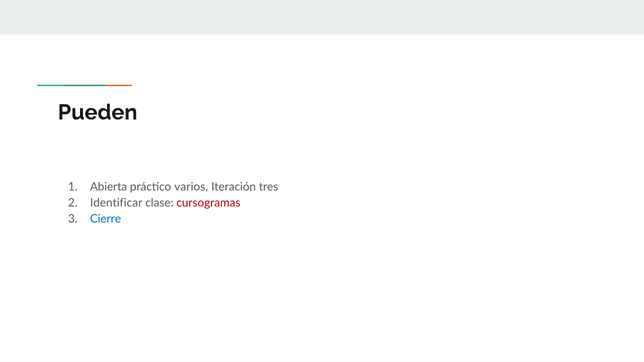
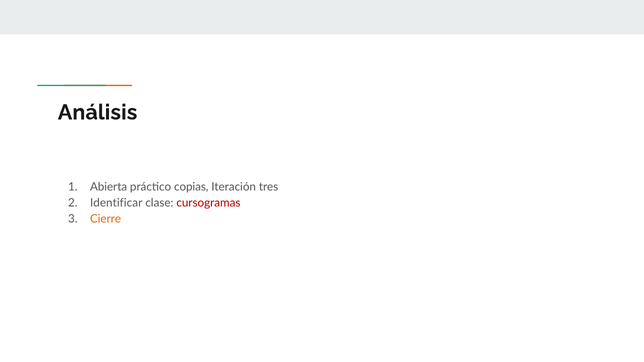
Pueden: Pueden -> Análisis (98, 112)
varios: varios -> copias (191, 187)
Cierre colour: blue -> orange (106, 219)
